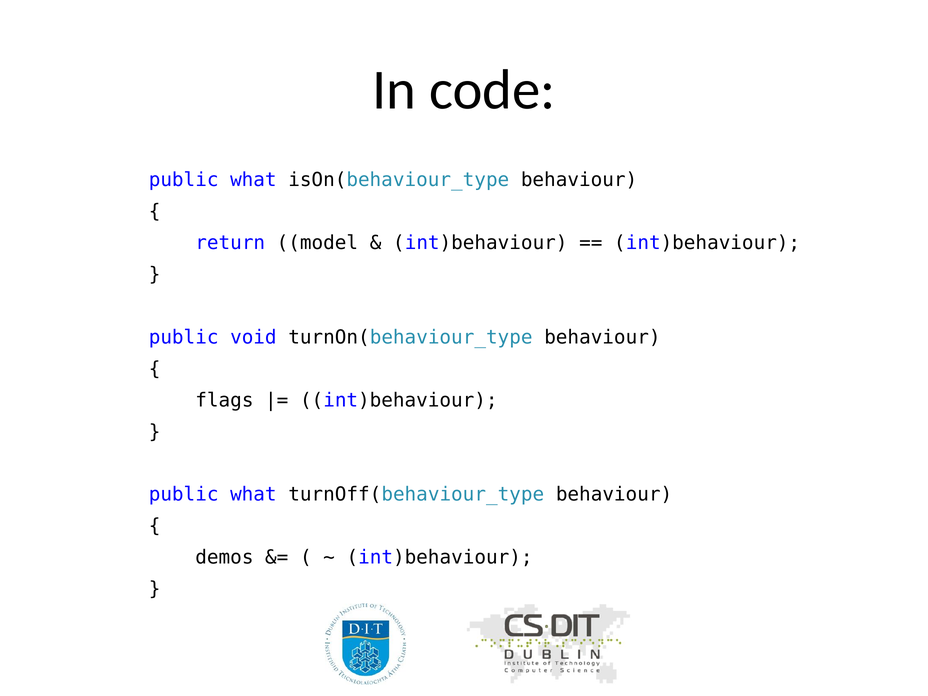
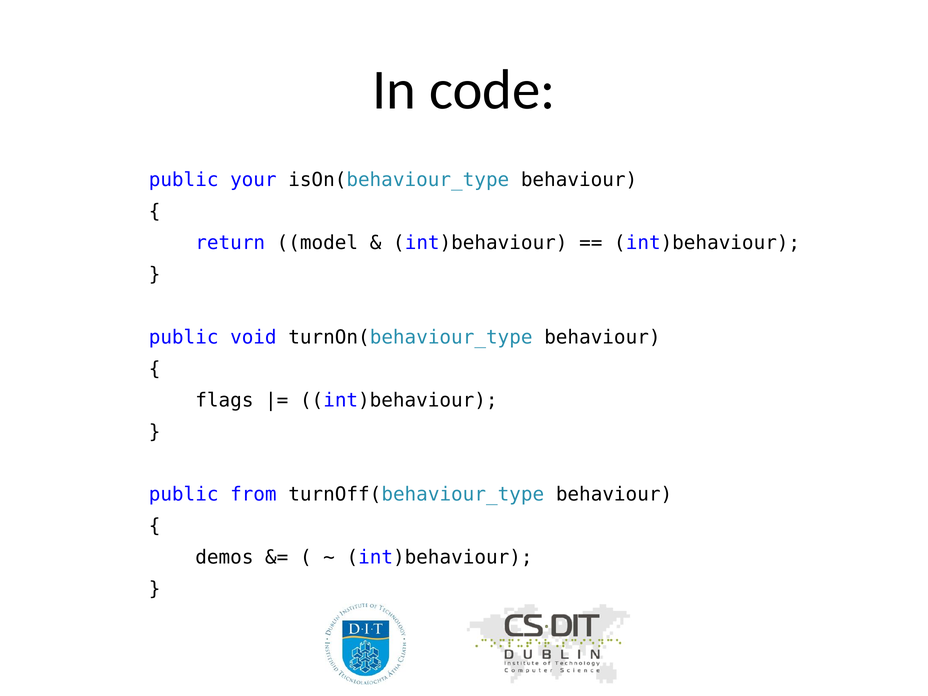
what: what -> your (253, 180)
what: what -> from (253, 495)
